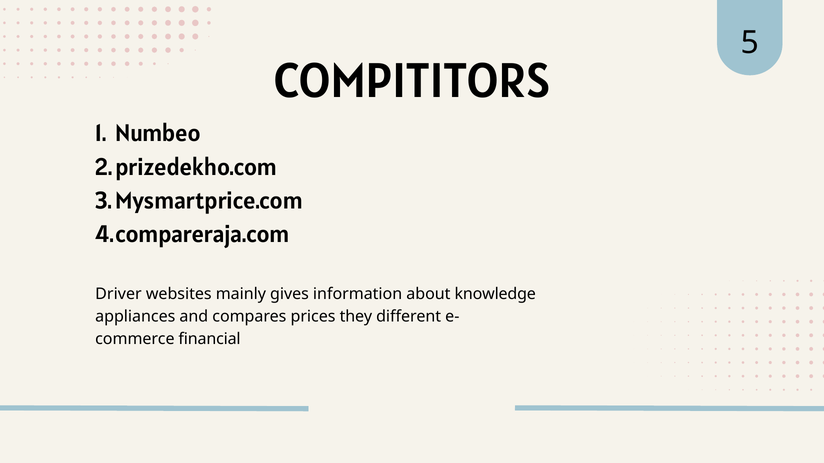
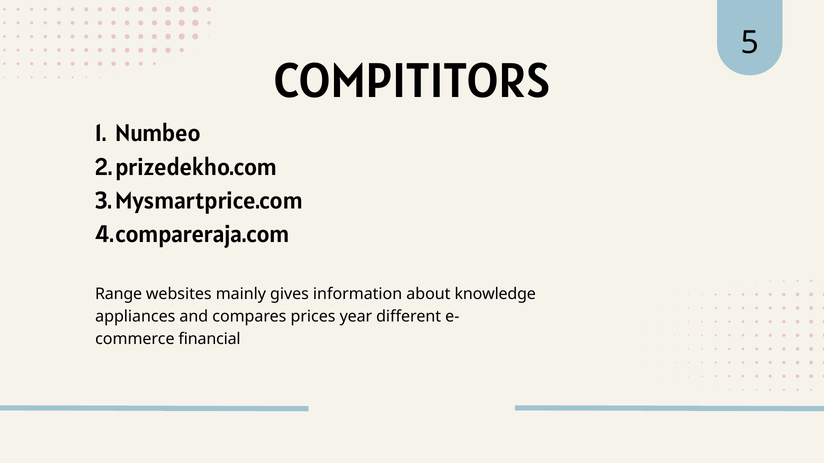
Driver: Driver -> Range (119, 294)
they: they -> year (356, 317)
